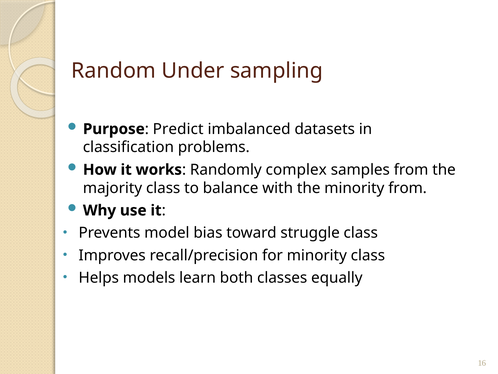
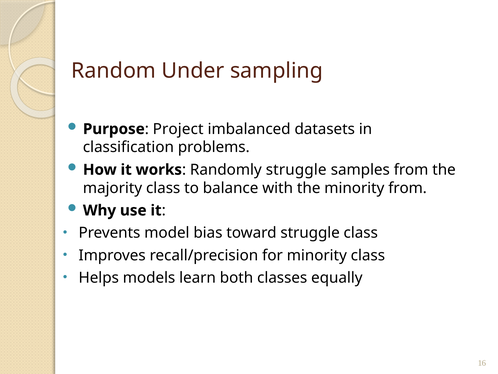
Predict: Predict -> Project (178, 129)
Randomly complex: complex -> struggle (296, 170)
